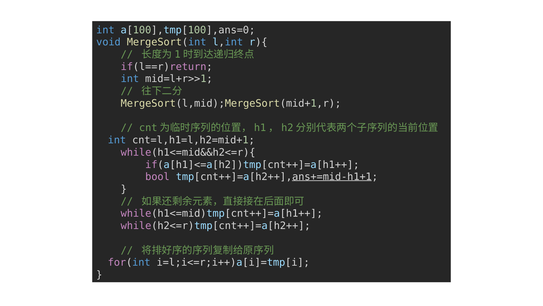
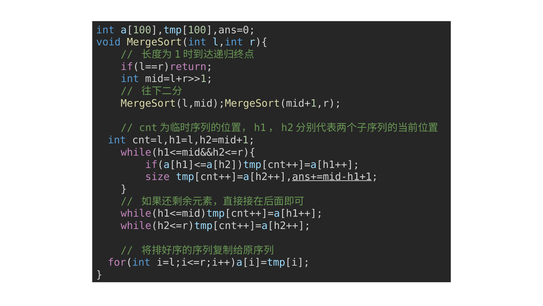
bool: bool -> size (157, 177)
